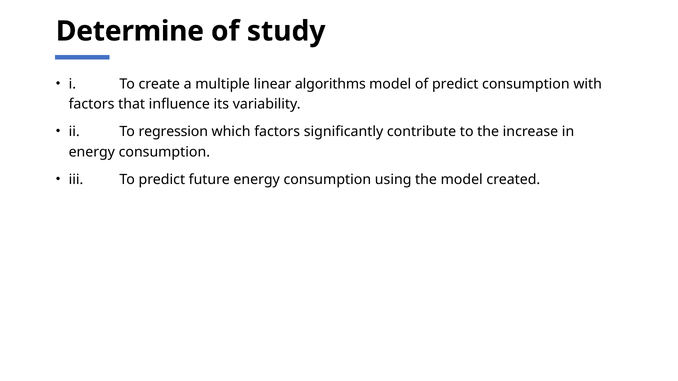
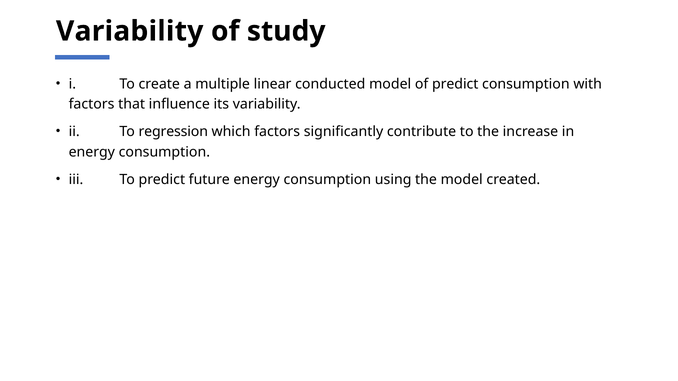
Determine: Determine -> Variability (130, 31)
algorithms: algorithms -> conducted (330, 84)
